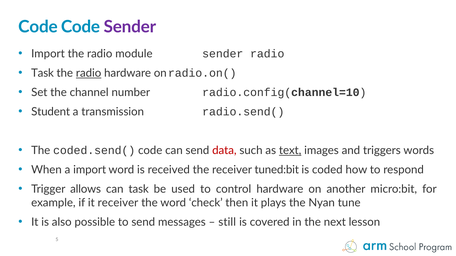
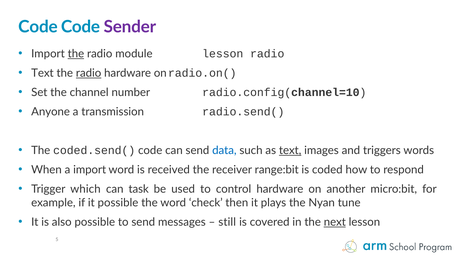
the underline: none -> present (76, 54)
module sender: sender -> lesson (223, 54)
Task: Task -> Text (42, 73)
Student: Student -> Anyone (51, 112)
data colour: red -> blue (224, 151)
tuned:bit: tuned:bit -> range:bit (277, 170)
allows: allows -> which (85, 190)
it receiver: receiver -> possible (118, 203)
next underline: none -> present (335, 223)
